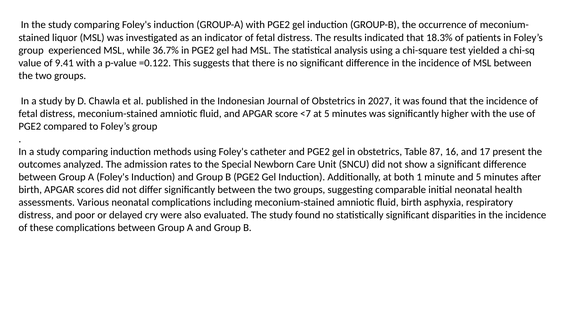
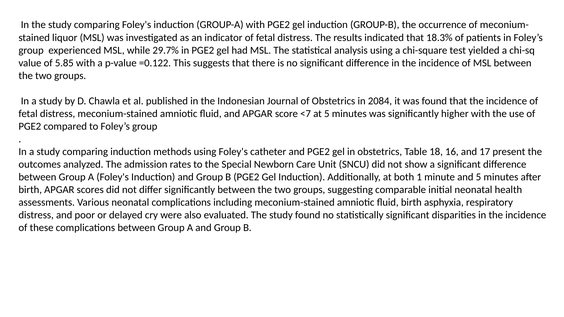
36.7%: 36.7% -> 29.7% (166, 50)
9.41: 9.41 -> 5.85 (64, 63)
2027: 2027 -> 2084 (380, 101)
87: 87 -> 18 (436, 152)
